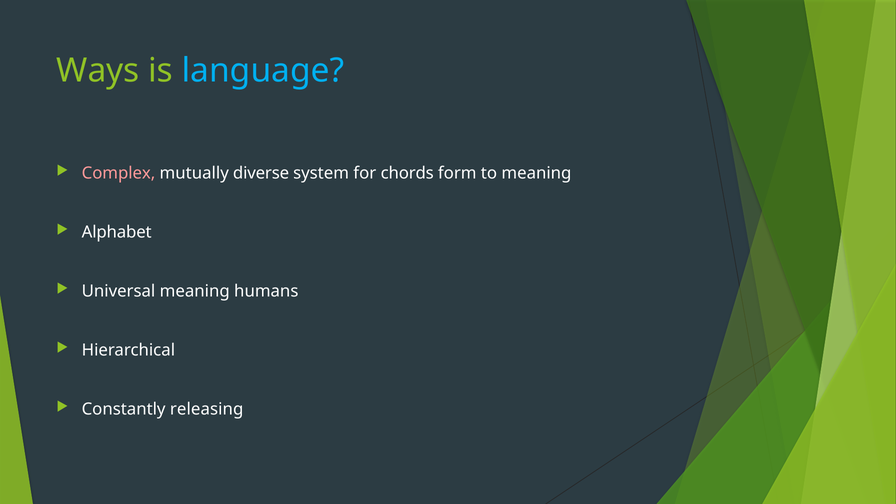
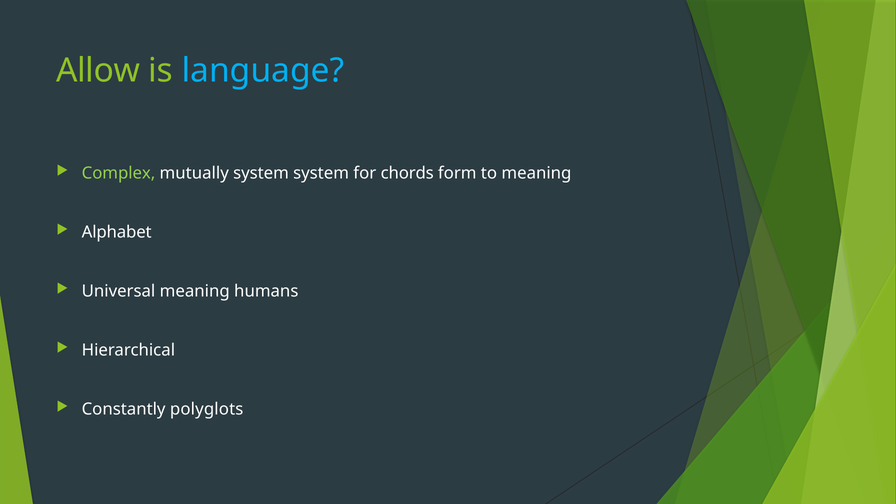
Ways: Ways -> Allow (98, 71)
Complex colour: pink -> light green (119, 173)
mutually diverse: diverse -> system (261, 173)
releasing: releasing -> polyglots (207, 409)
